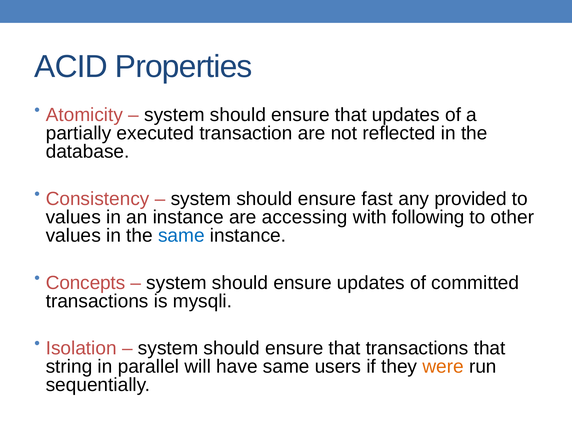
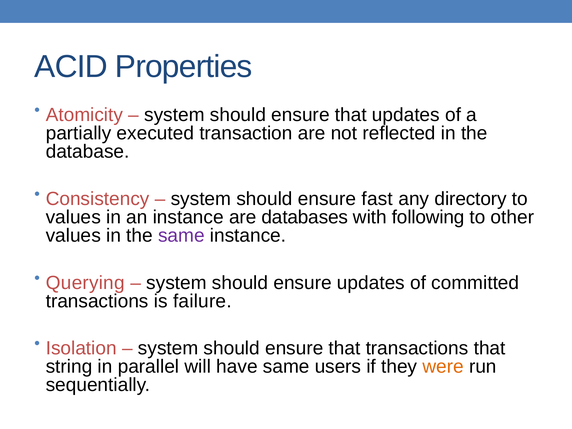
provided: provided -> directory (471, 199)
accessing: accessing -> databases (305, 217)
same colour: blue -> purple (181, 235)
Concepts: Concepts -> Querying (85, 283)
mysqli: mysqli -> failure (202, 301)
